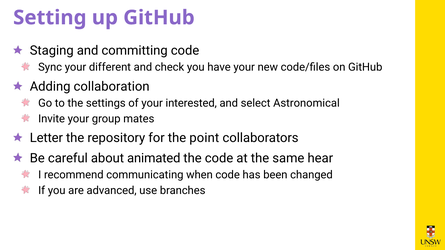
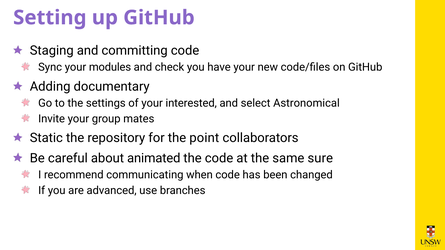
different: different -> modules (110, 67)
collaboration: collaboration -> documentary (112, 87)
Letter: Letter -> Static (46, 138)
hear: hear -> sure (320, 158)
